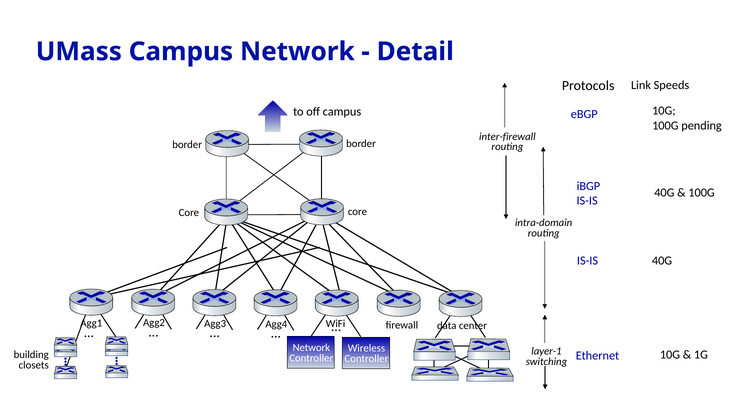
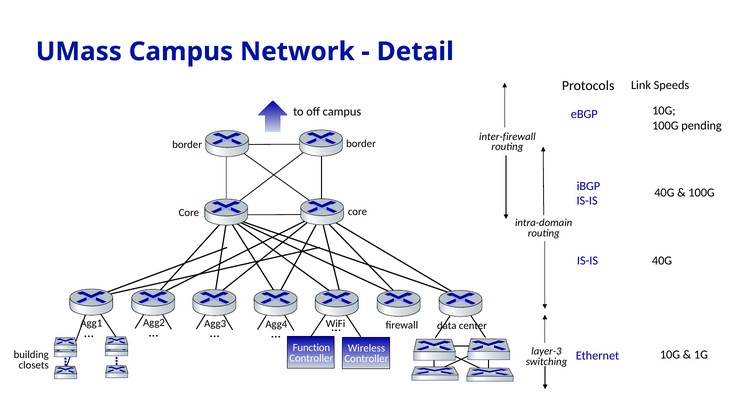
Network: Network -> Function (311, 348)
layer-1: layer-1 -> layer-3 (546, 351)
